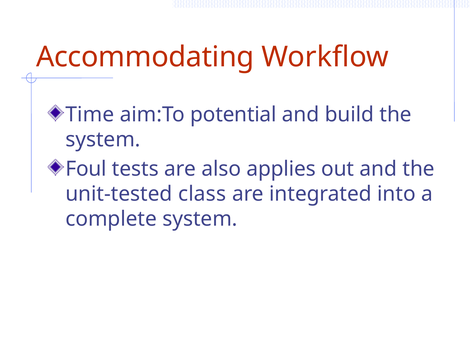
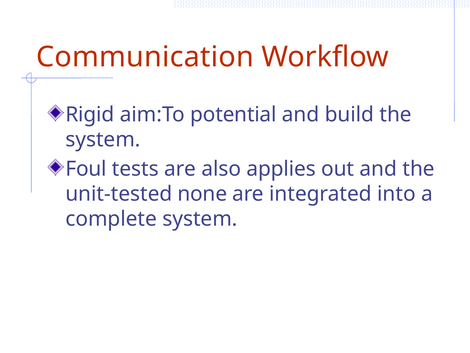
Accommodating: Accommodating -> Communication (145, 57)
Time: Time -> Rigid (90, 114)
class: class -> none (202, 194)
